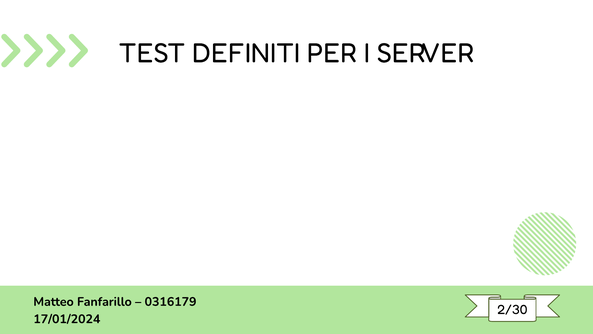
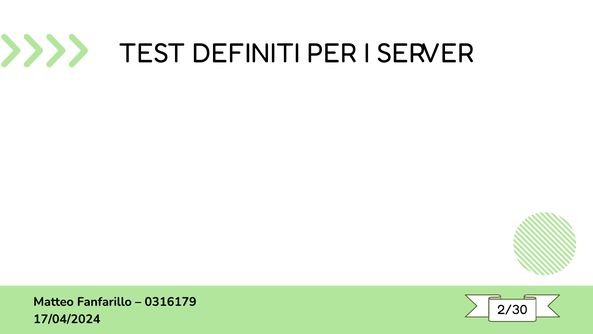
17/01/2024: 17/01/2024 -> 17/04/2024 (67, 319)
